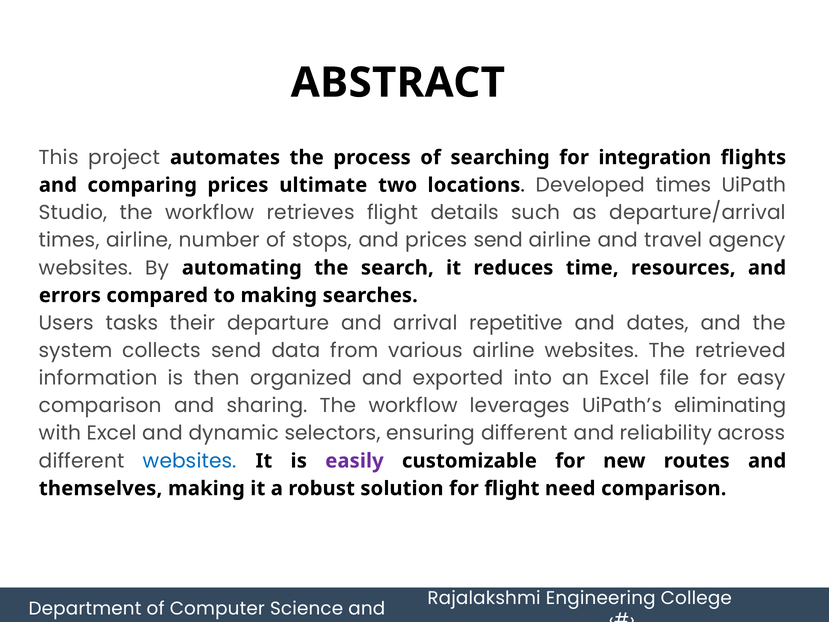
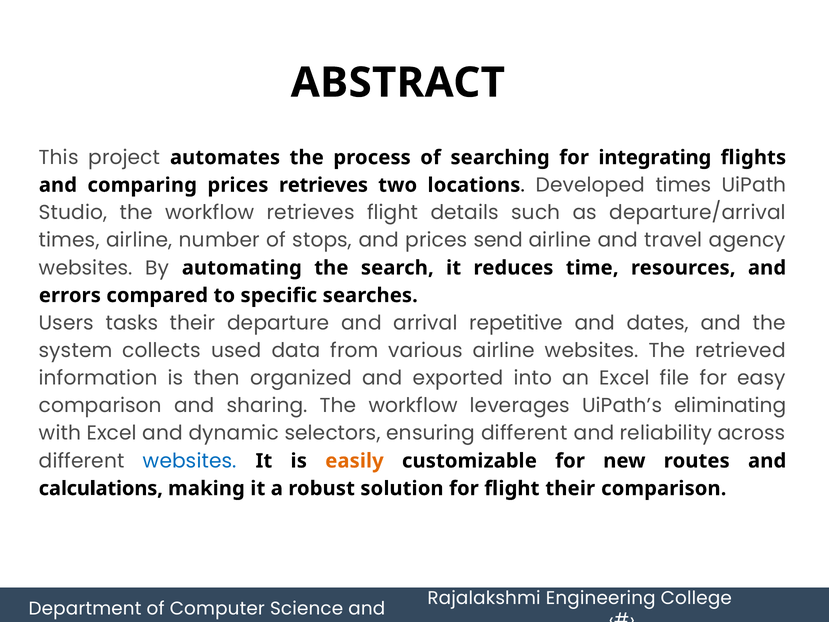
integration: integration -> integrating (655, 157)
prices ultimate: ultimate -> retrieves (323, 185)
to making: making -> specific (279, 295)
collects send: send -> used (236, 350)
easily colour: purple -> orange (354, 461)
themselves: themselves -> calculations (101, 488)
flight need: need -> their (570, 488)
